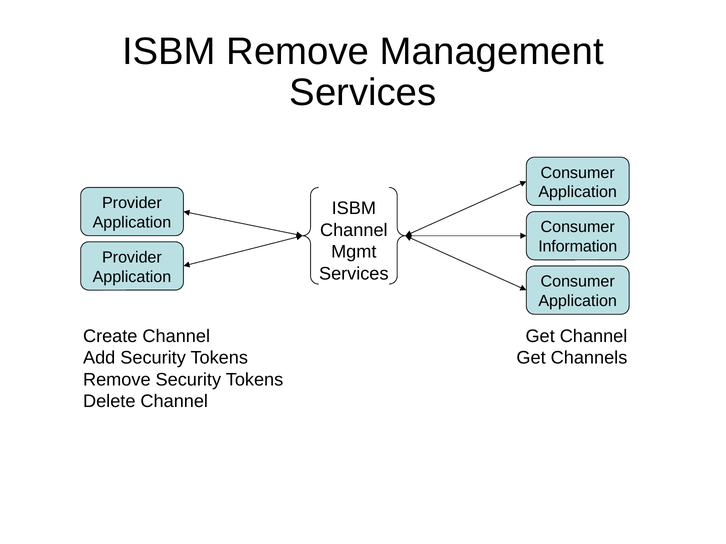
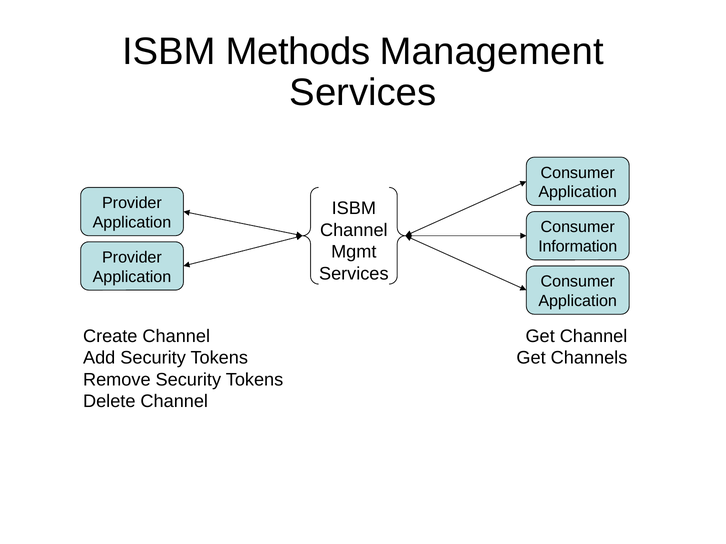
ISBM Remove: Remove -> Methods (298, 51)
